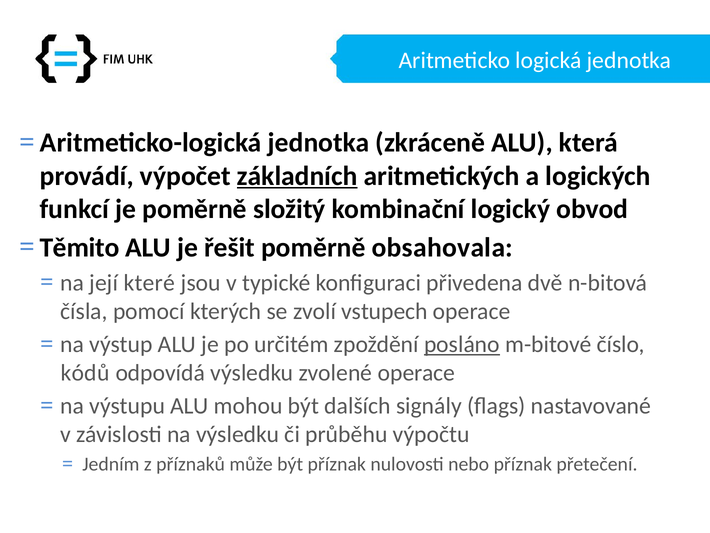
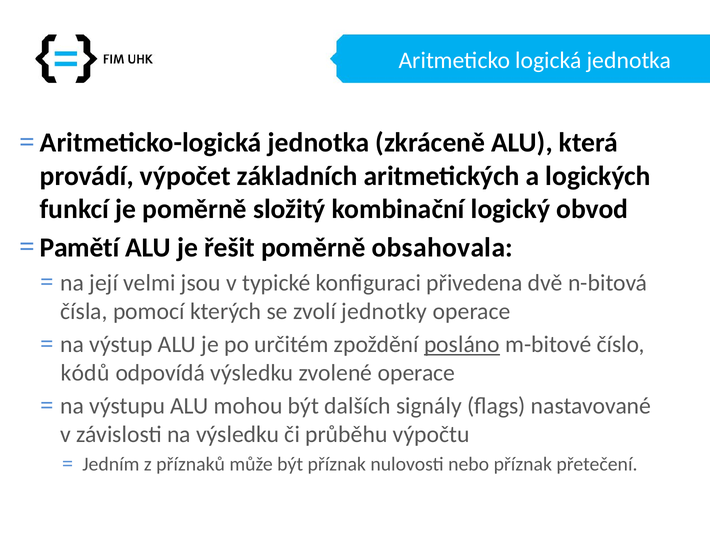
základních underline: present -> none (297, 176)
Těmito: Těmito -> Pamětí (79, 247)
které: které -> velmi (149, 283)
vstupech: vstupech -> jednotky (384, 311)
